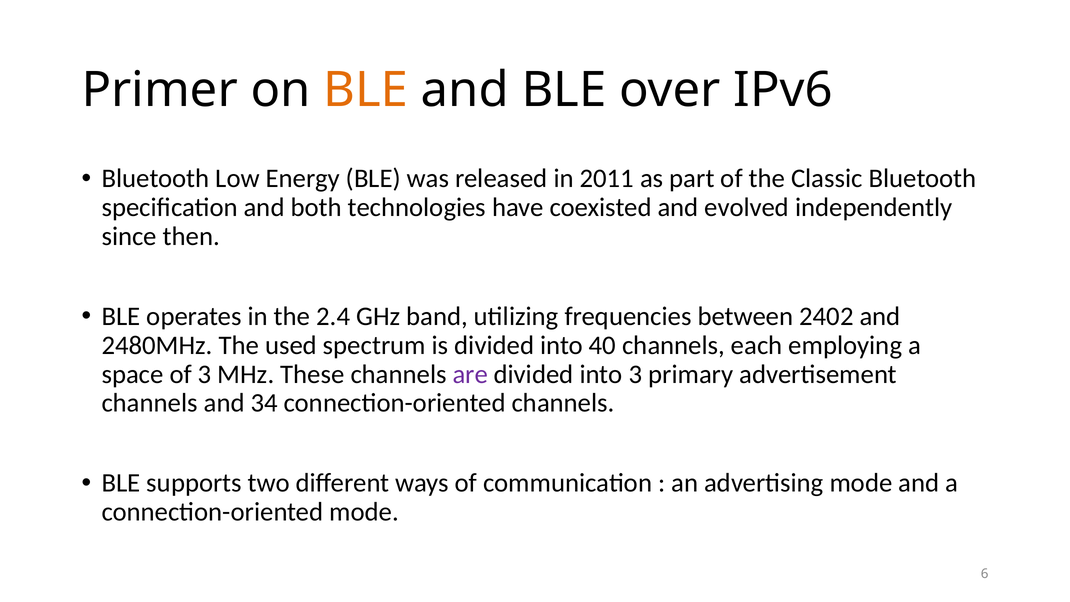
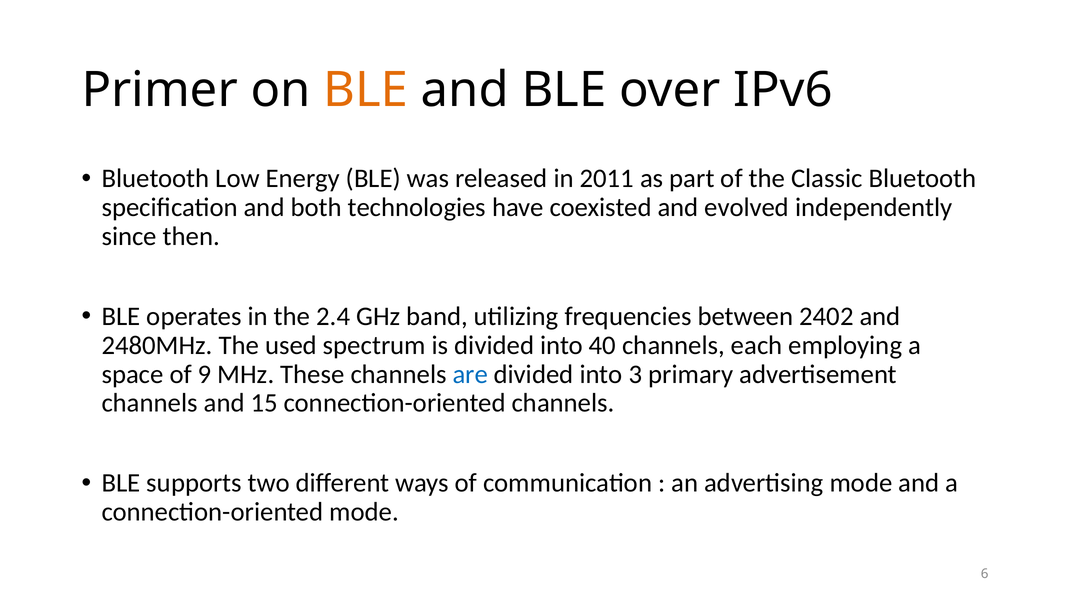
of 3: 3 -> 9 (205, 374)
are colour: purple -> blue (470, 374)
34: 34 -> 15 (264, 403)
